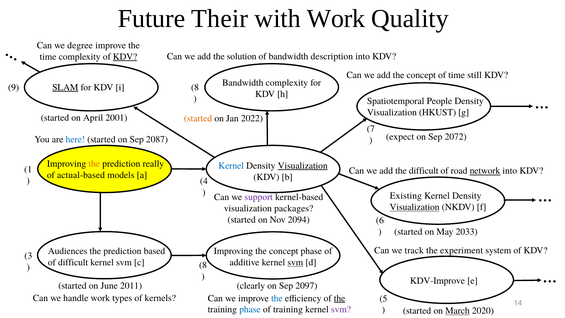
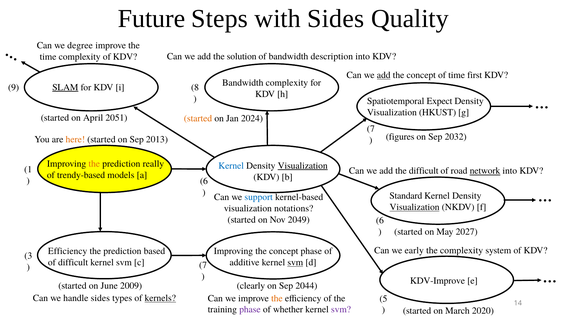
Their: Their -> Steps (220, 19)
with Work: Work -> Sides (336, 19)
KDV underline: present -> none (125, 57)
add underline: none -> present (384, 75)
still: still -> first (475, 75)
People: People -> Expect (439, 101)
2001: 2001 -> 2051 (116, 118)
2022: 2022 -> 2024 (252, 118)
expect: expect -> figures (400, 137)
2072: 2072 -> 2032 (456, 137)
here colour: blue -> orange (75, 139)
2087: 2087 -> 2013 (157, 139)
actual-based: actual-based -> trendy-based (81, 175)
4: 4 -> 6 (204, 181)
Existing: Existing -> Standard (406, 196)
support colour: purple -> blue (259, 197)
packages: packages -> notations (294, 208)
2094: 2094 -> 2049 (299, 219)
2033: 2033 -> 2027 (467, 232)
track: track -> early (414, 250)
the experiment: experiment -> complexity (462, 250)
Audiences: Audiences -> Efficiency (68, 251)
8: 8 -> 7 (203, 265)
2011: 2011 -> 2009 (131, 285)
2097: 2097 -> 2044 (306, 285)
handle work: work -> sides (100, 298)
kernels underline: none -> present (160, 298)
the colour: blue -> orange (277, 298)
the underline: present -> none (340, 298)
phase colour: blue -> purple (250, 309)
of training: training -> whether (288, 309)
March underline: present -> none (457, 311)
